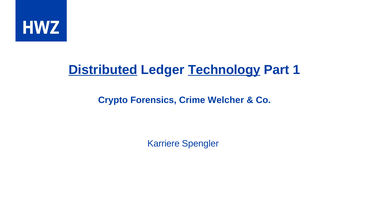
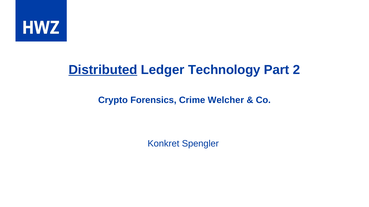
Technology underline: present -> none (224, 70)
1: 1 -> 2 (297, 70)
Karriere: Karriere -> Konkret (163, 144)
